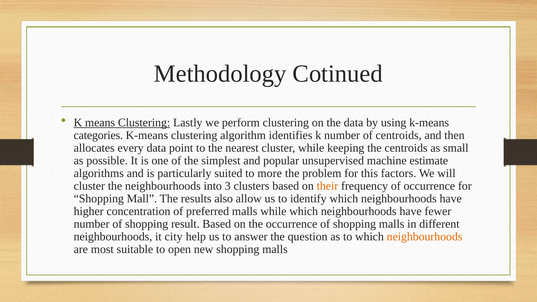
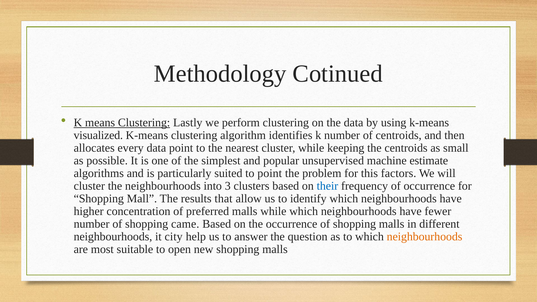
categories: categories -> visualized (98, 135)
to more: more -> point (270, 173)
their colour: orange -> blue (327, 186)
also: also -> that (224, 199)
result: result -> came (185, 224)
